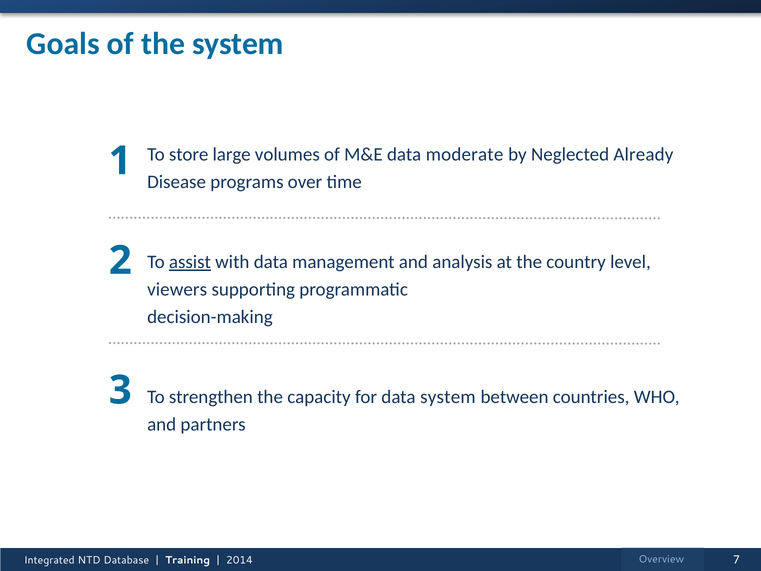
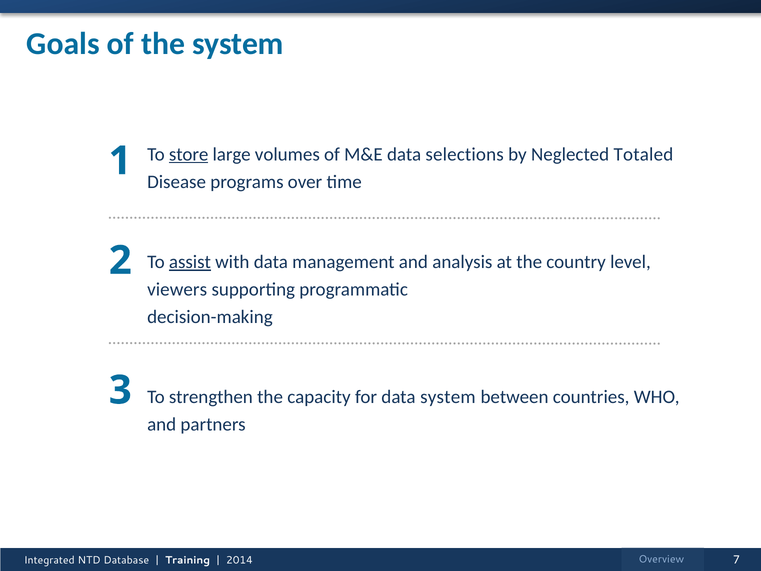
store underline: none -> present (189, 154)
moderate: moderate -> selections (465, 154)
Already: Already -> Totaled (643, 154)
